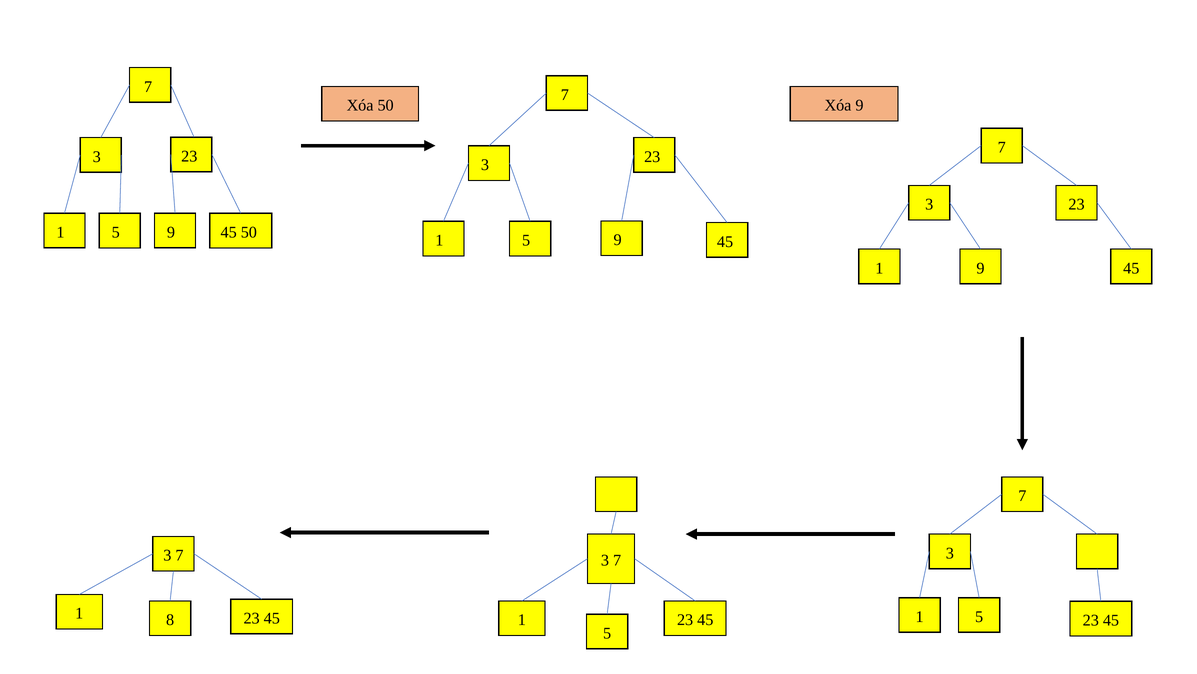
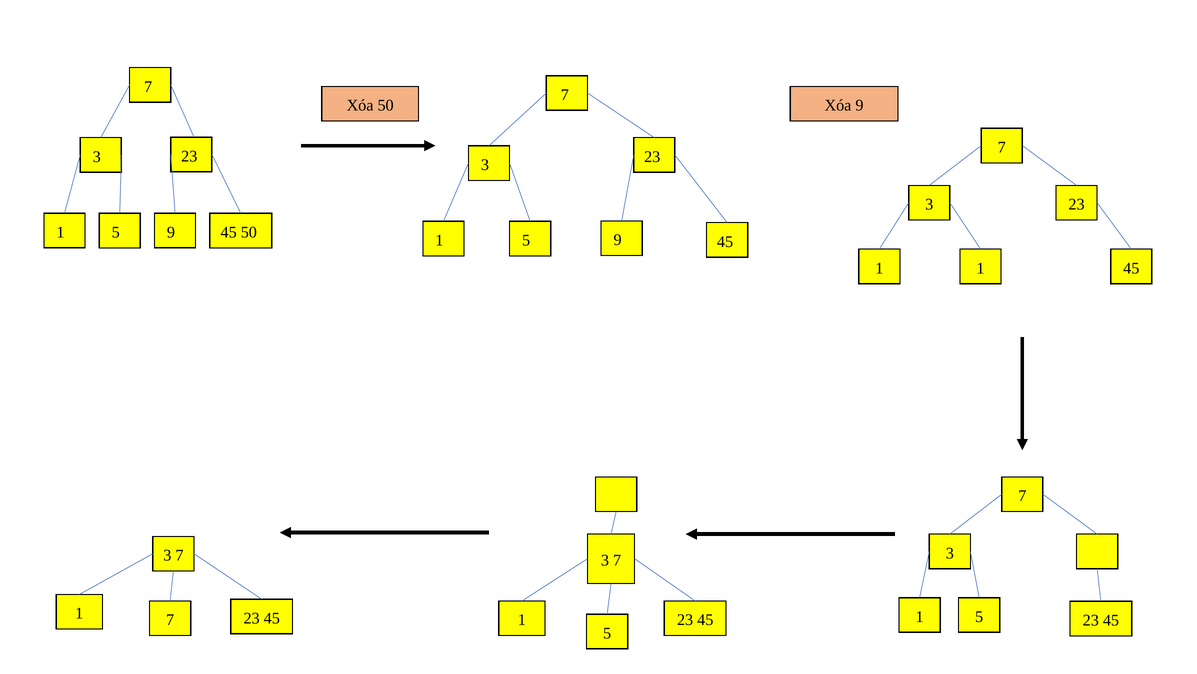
1 9: 9 -> 1 (981, 268)
1 8: 8 -> 7 (170, 619)
